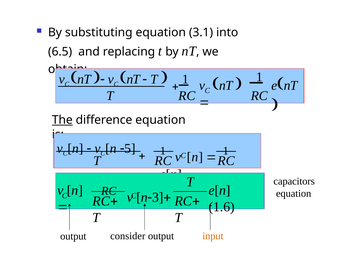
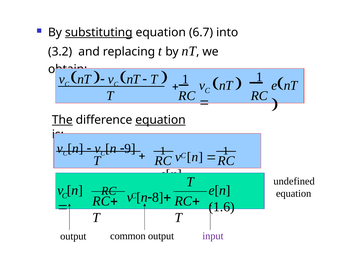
substituting underline: none -> present (99, 33)
3.1: 3.1 -> 6.7 (201, 33)
6.5: 6.5 -> 3.2 (60, 52)
equation underline: none -> present (160, 120)
5: 5 -> 9 (130, 149)
capacitors: capacitors -> undefined (294, 181)
3: 3 -> 8 (158, 197)
consider: consider -> common (128, 236)
input colour: orange -> purple (213, 236)
